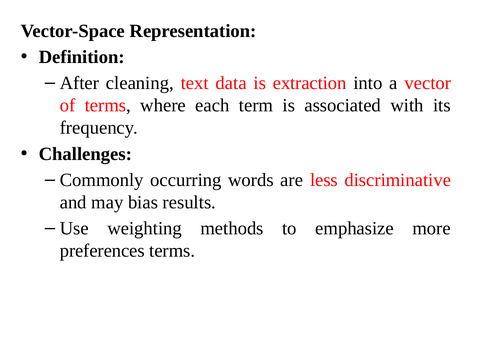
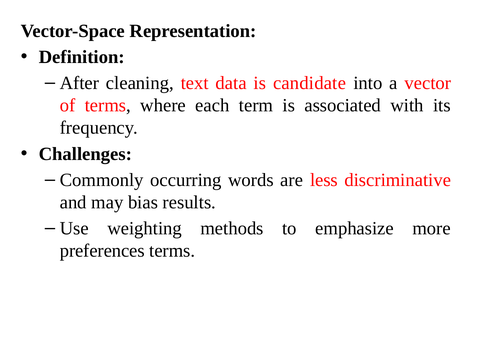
extraction: extraction -> candidate (309, 83)
